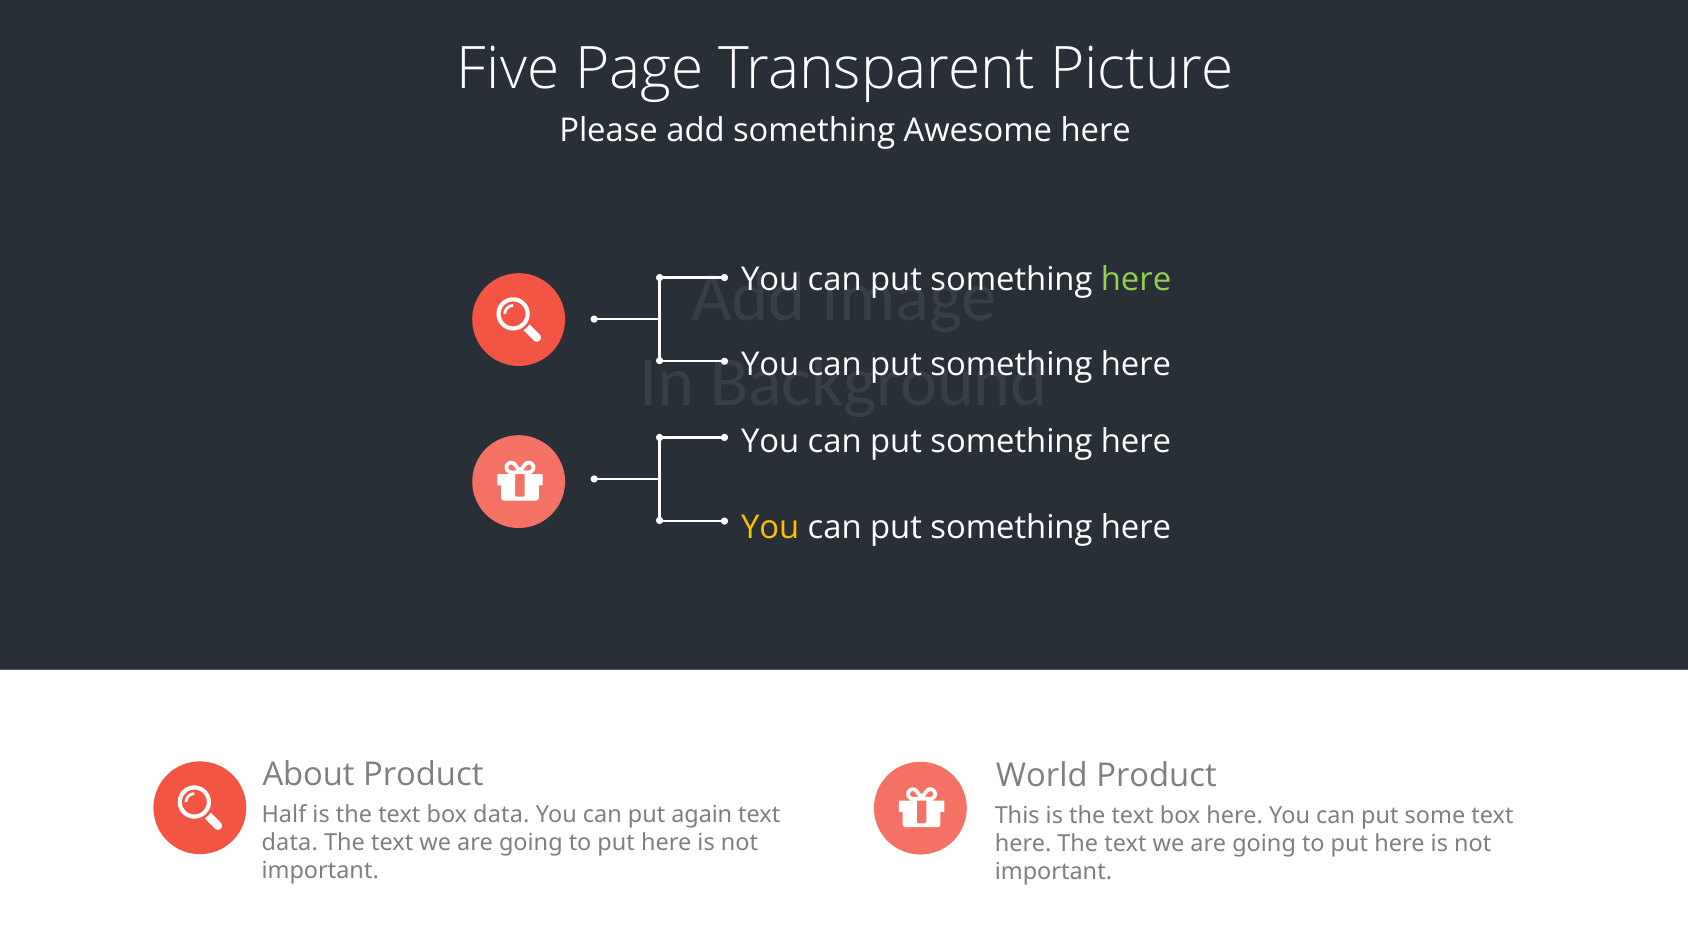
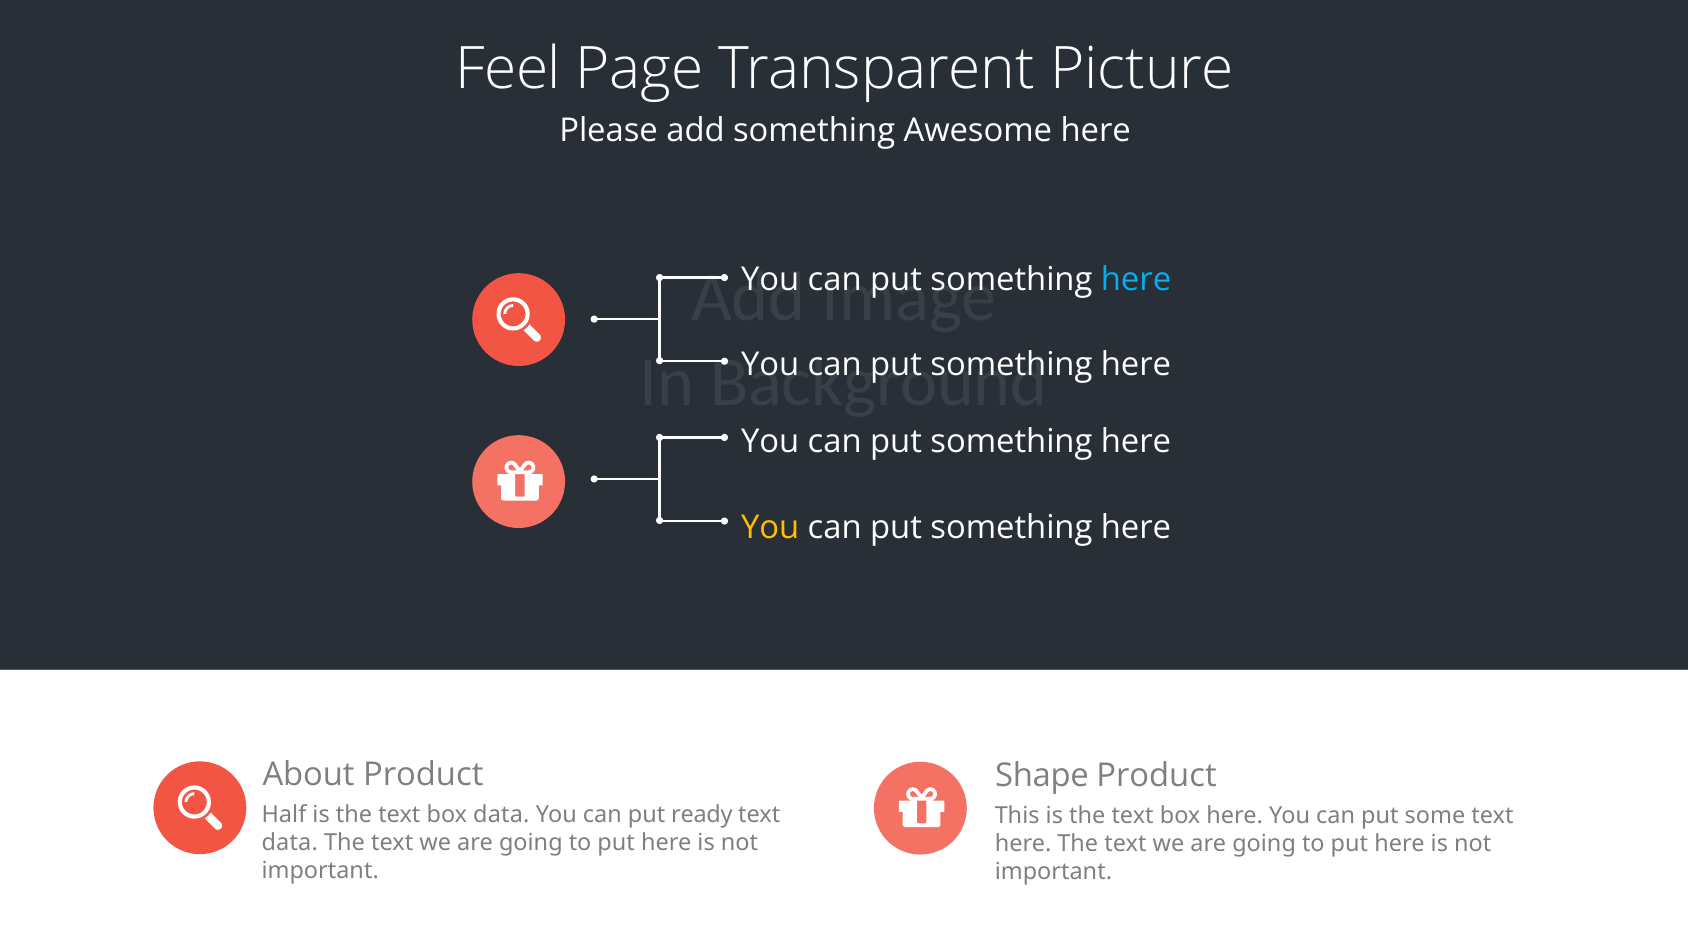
Five: Five -> Feel (509, 69)
here colour: light green -> light blue (1136, 280)
World: World -> Shape (1042, 776)
again: again -> ready (702, 815)
